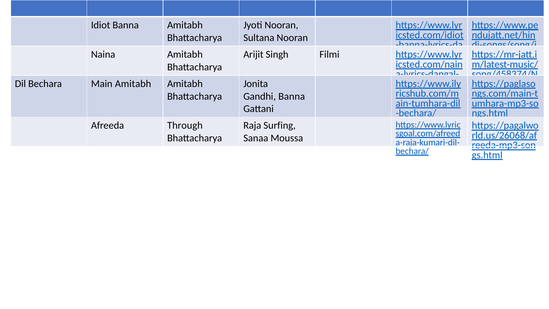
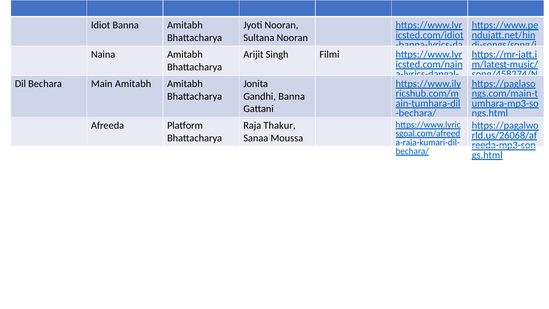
Through: Through -> Platform (185, 126)
Surfing: Surfing -> Thakur (280, 126)
